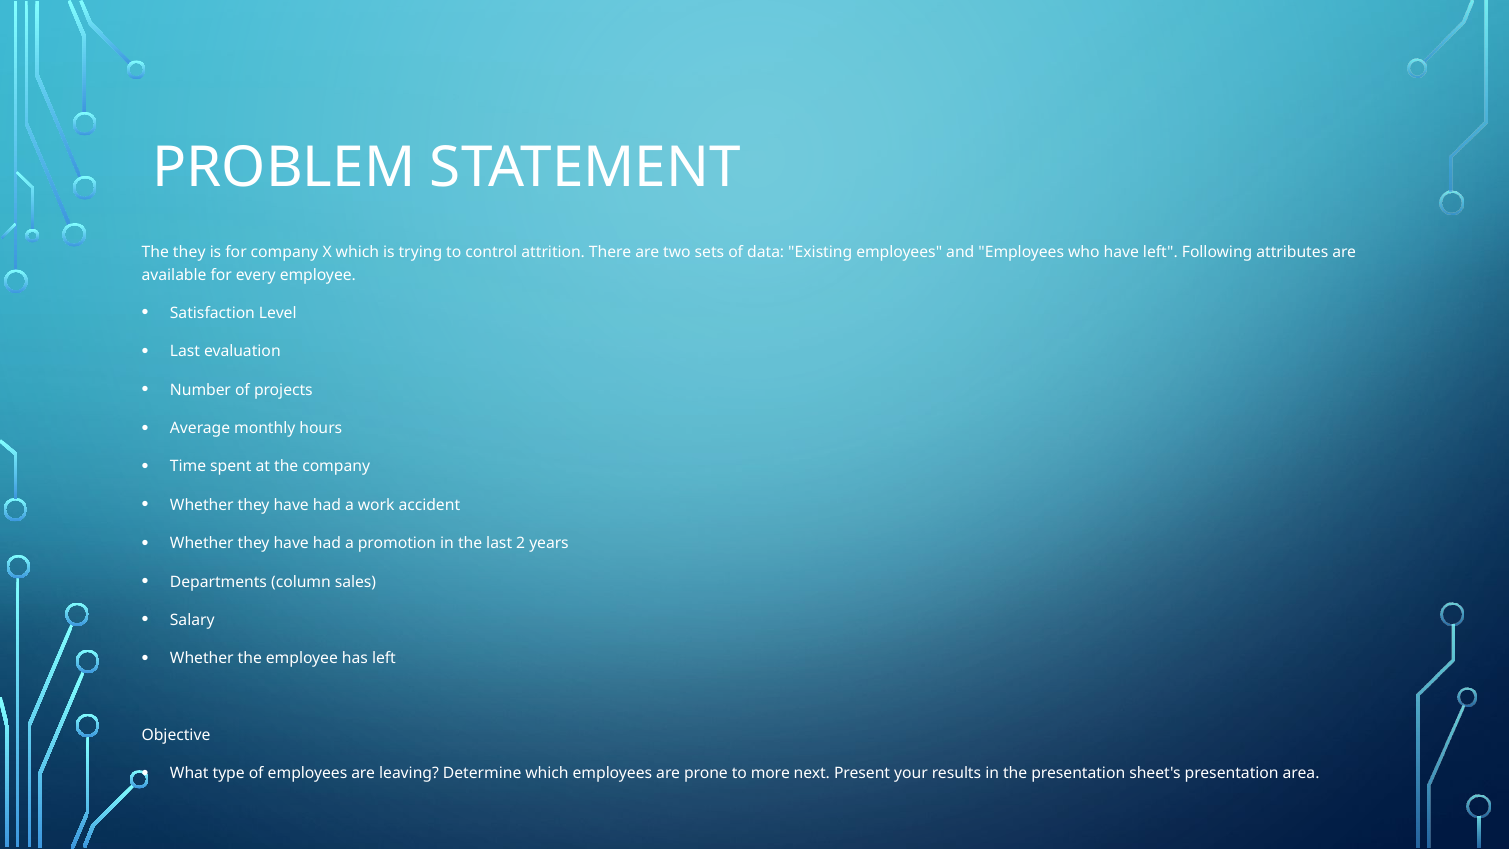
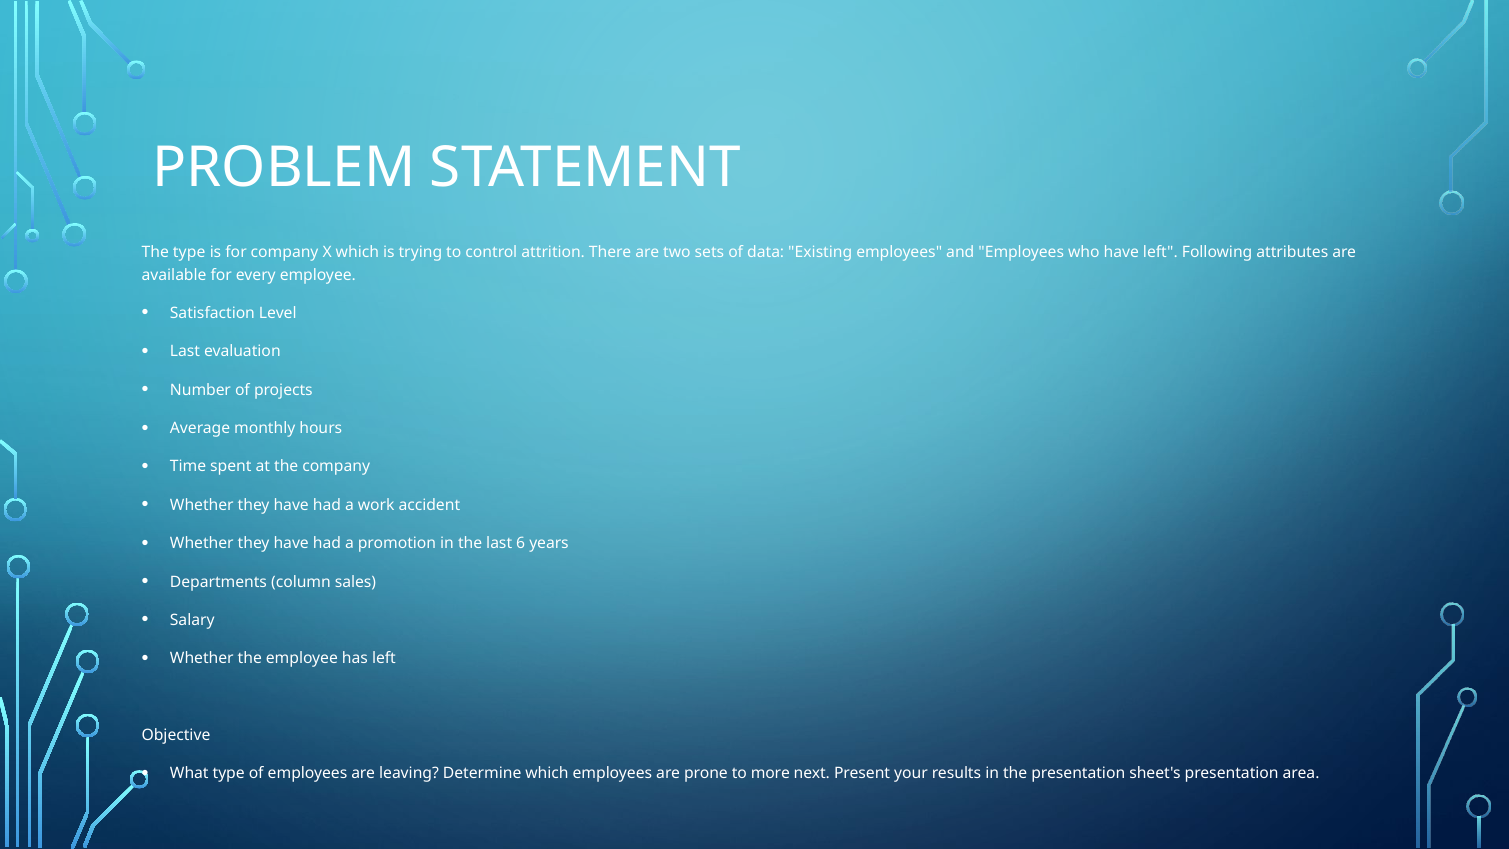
The they: they -> type (189, 252)
2: 2 -> 6 (521, 543)
